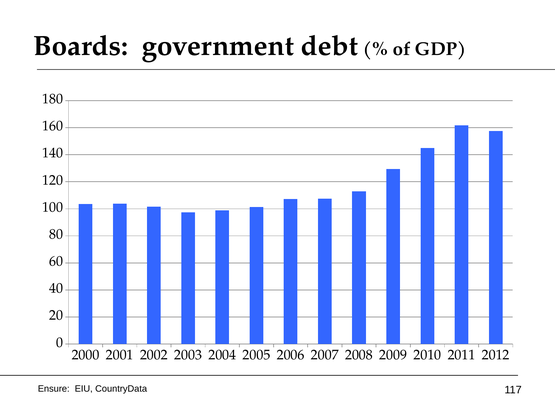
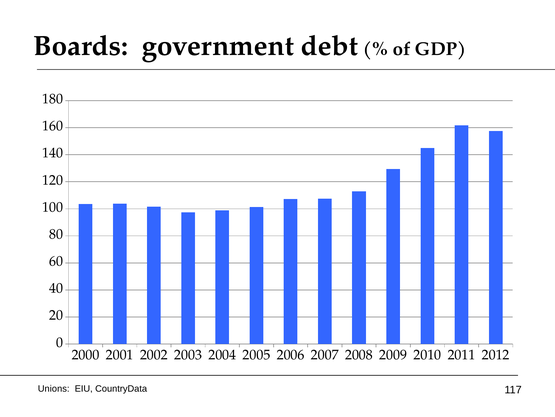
Ensure: Ensure -> Unions (54, 388)
